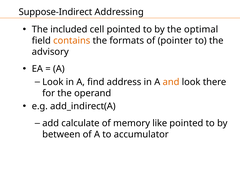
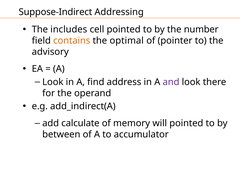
included: included -> includes (69, 29)
optimal: optimal -> number (201, 29)
formats: formats -> optimal (127, 41)
and colour: orange -> purple (171, 82)
like: like -> will (160, 123)
